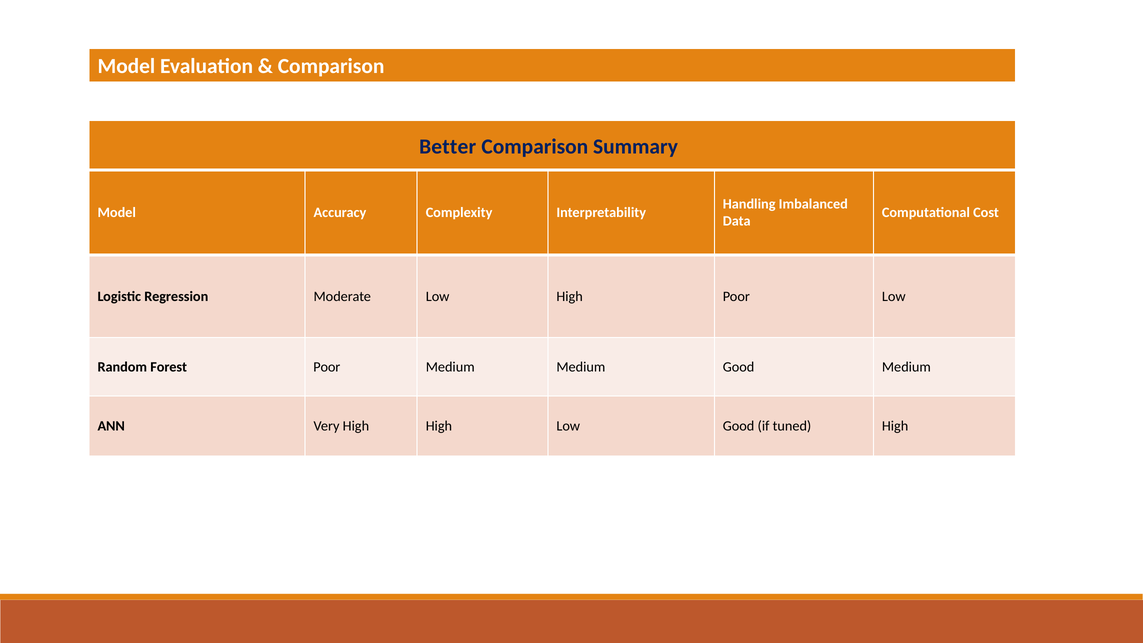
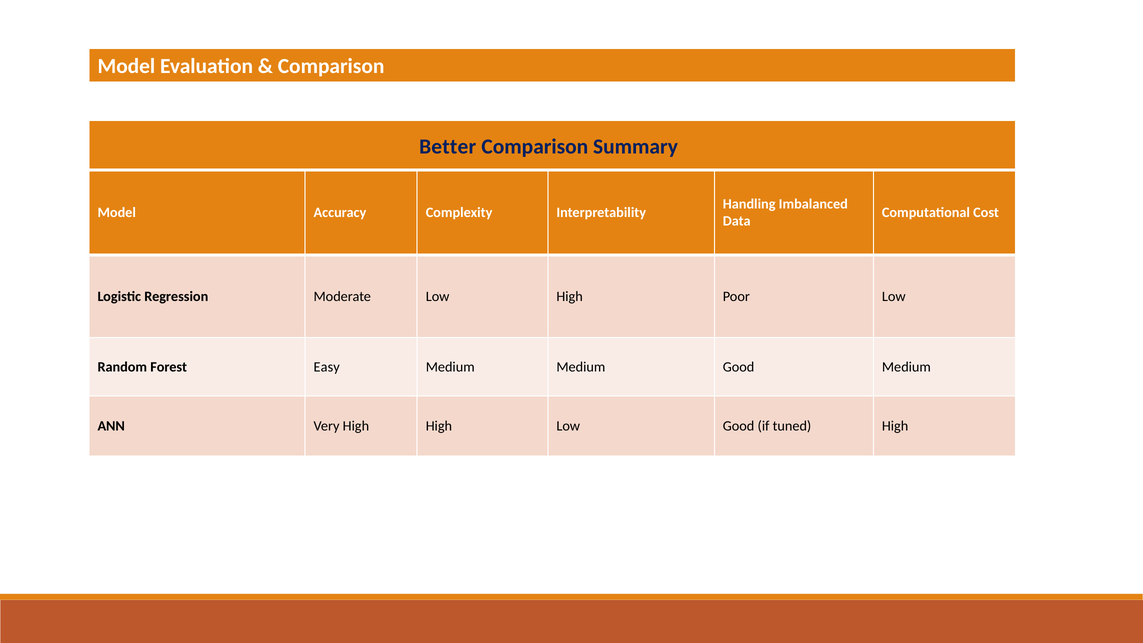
Forest Poor: Poor -> Easy (327, 367)
